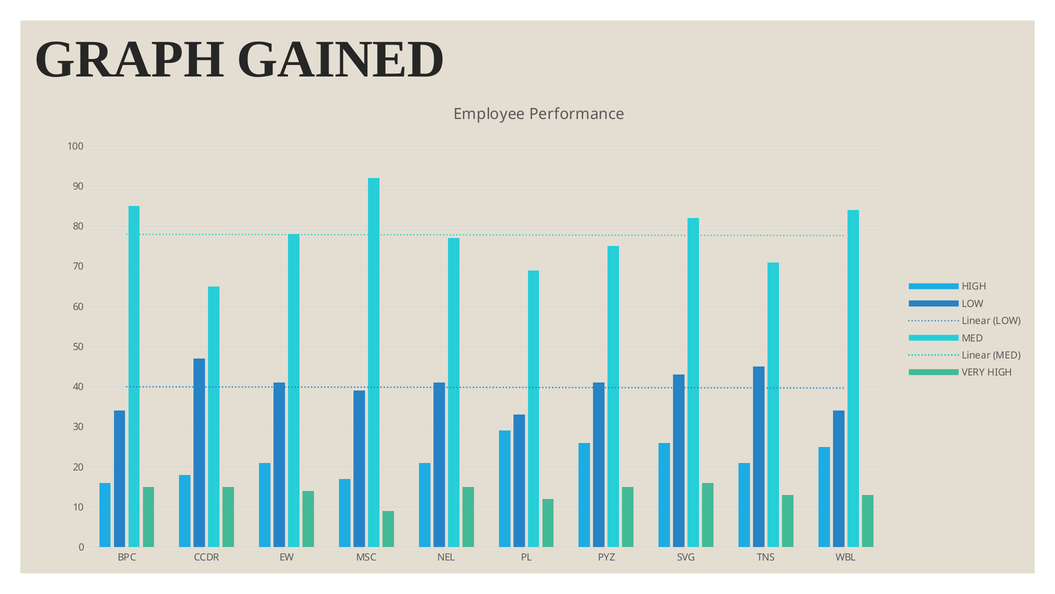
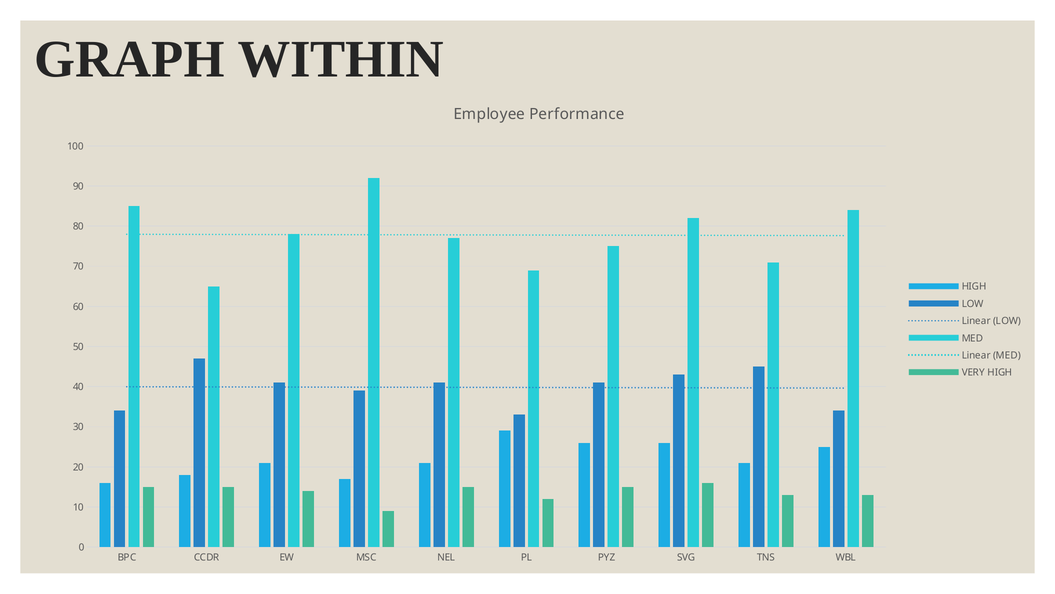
GAINED: GAINED -> WITHIN (341, 59)
